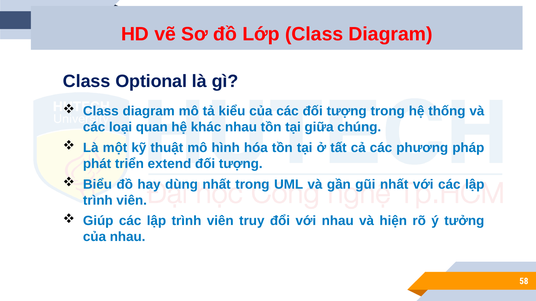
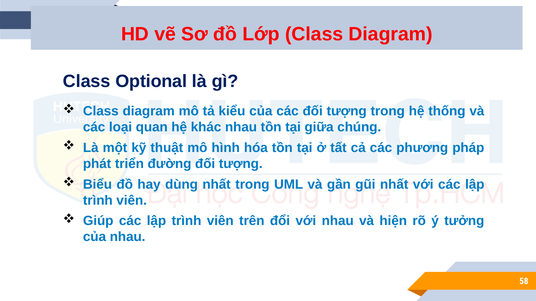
extend: extend -> đường (170, 164)
truy: truy -> trên (252, 221)
